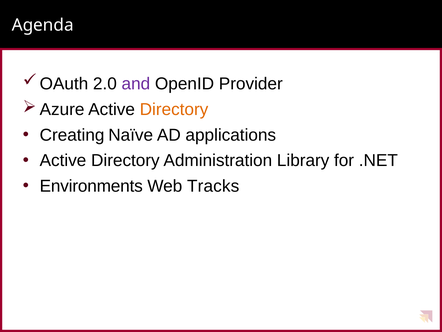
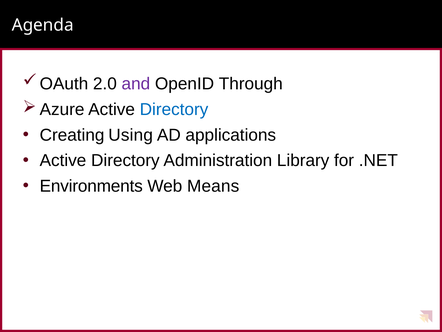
Provider: Provider -> Through (251, 84)
Directory colour: orange -> blue (174, 109)
Naïve: Naïve -> Using (131, 135)
Tracks: Tracks -> Means (213, 186)
